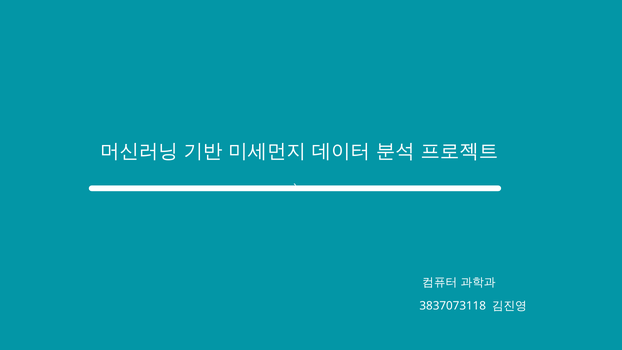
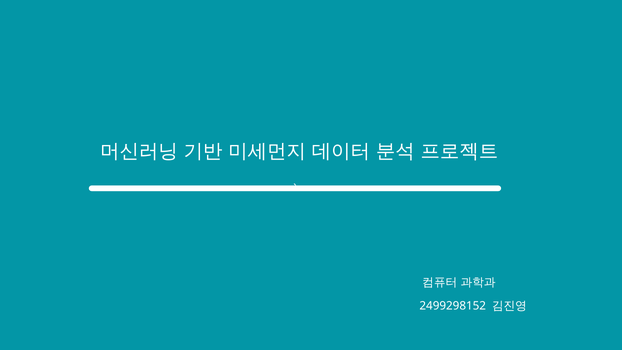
3837073118: 3837073118 -> 2499298152 (453, 306)
